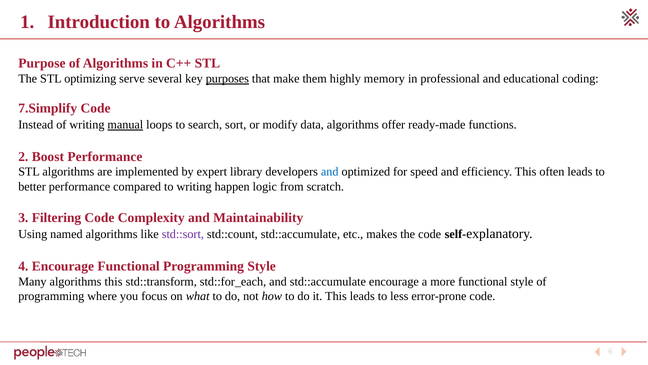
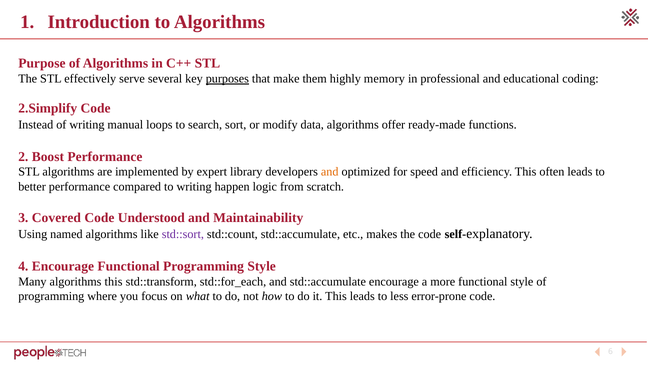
optimizing: optimizing -> effectively (90, 79)
7.Simplify: 7.Simplify -> 2.Simplify (48, 108)
manual underline: present -> none (125, 125)
and colour: blue -> orange (330, 172)
Filtering: Filtering -> Covered (56, 217)
Complexity: Complexity -> Understood (151, 217)
